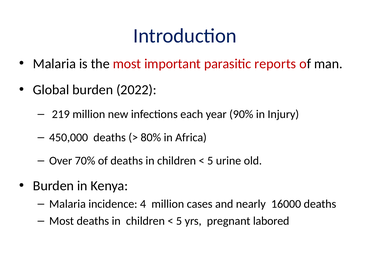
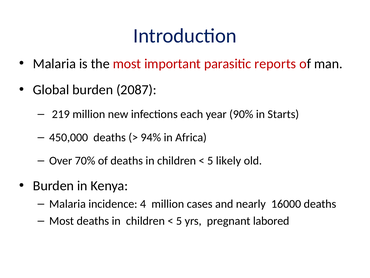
2022: 2022 -> 2087 (136, 90)
Injury: Injury -> Starts (283, 114)
80%: 80% -> 94% (151, 137)
urine: urine -> likely (228, 160)
